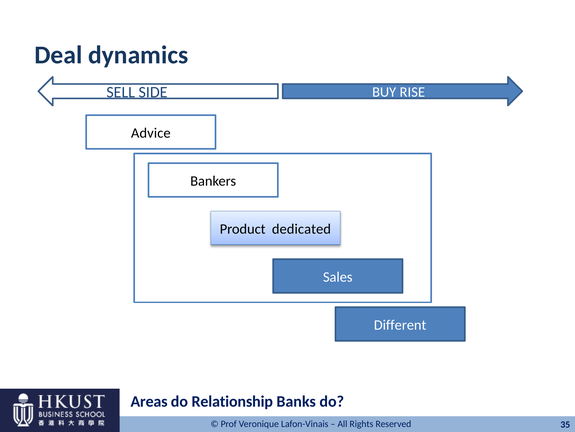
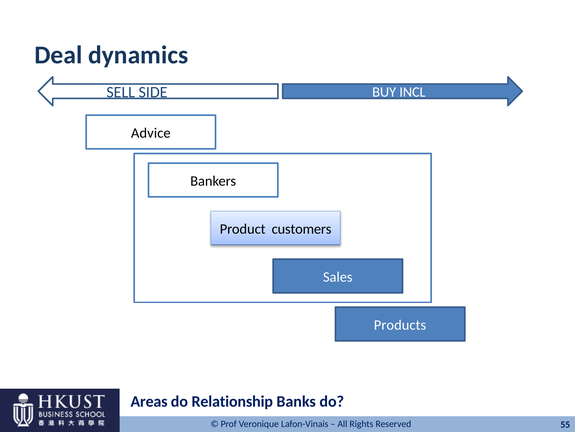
RISE: RISE -> INCL (412, 92)
dedicated: dedicated -> customers (302, 229)
Different: Different -> Products (400, 324)
35: 35 -> 55 (565, 424)
